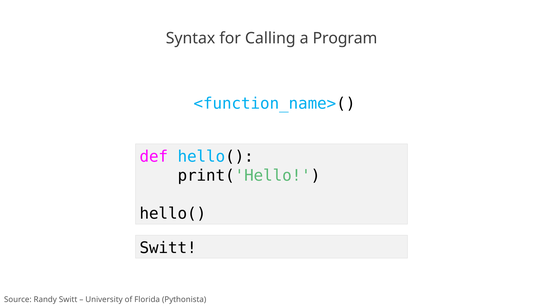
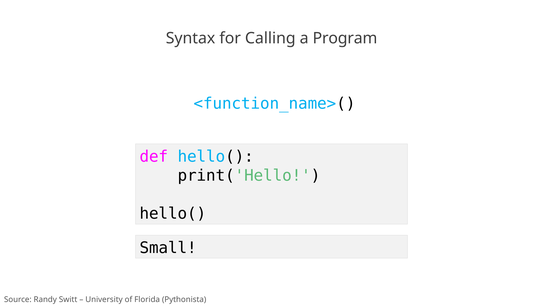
Switt: Switt -> Small (168, 247)
